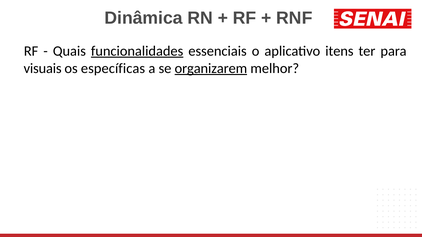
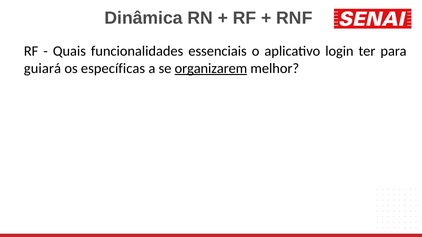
funcionalidades underline: present -> none (137, 51)
itens: itens -> login (339, 51)
visuais: visuais -> guiará (42, 68)
